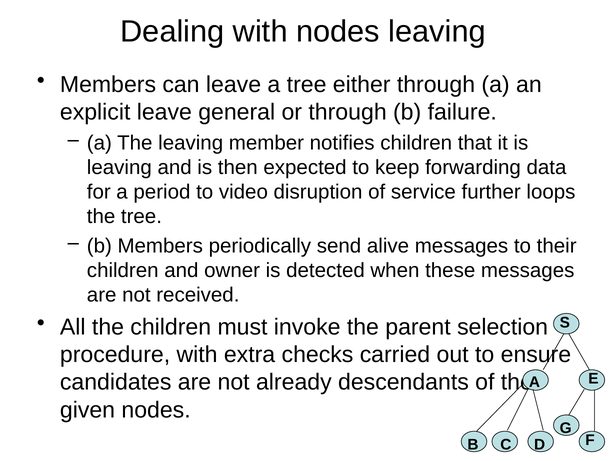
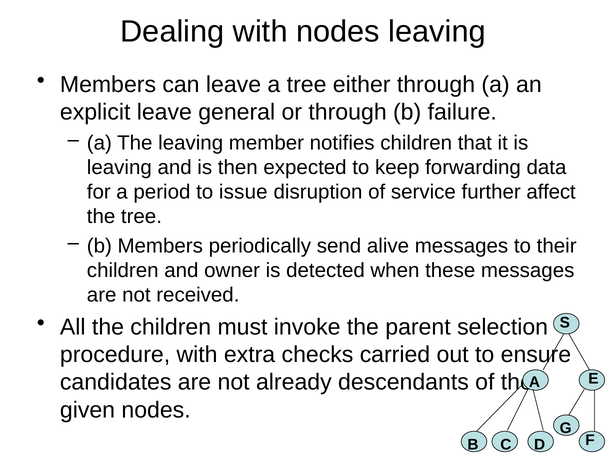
video: video -> issue (243, 192)
loops: loops -> affect (551, 192)
